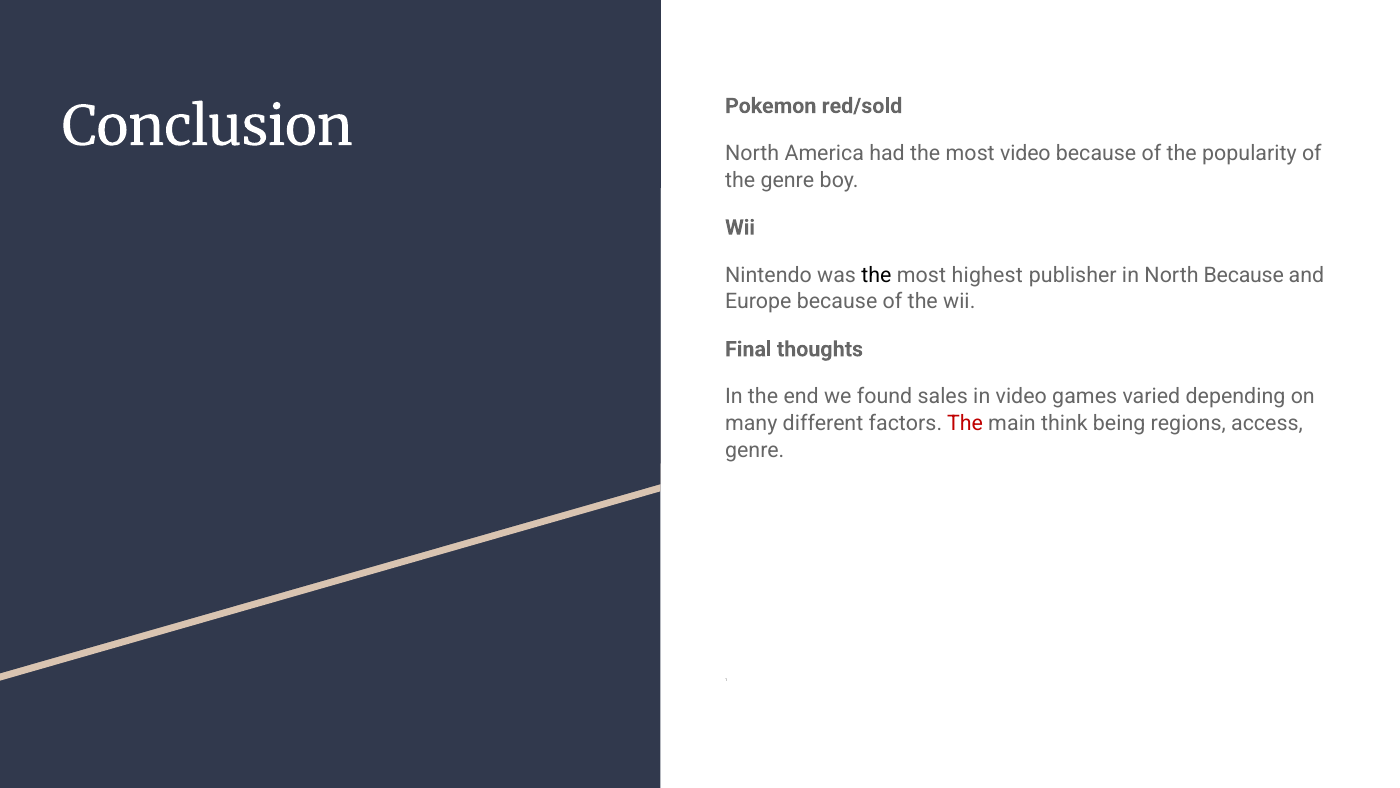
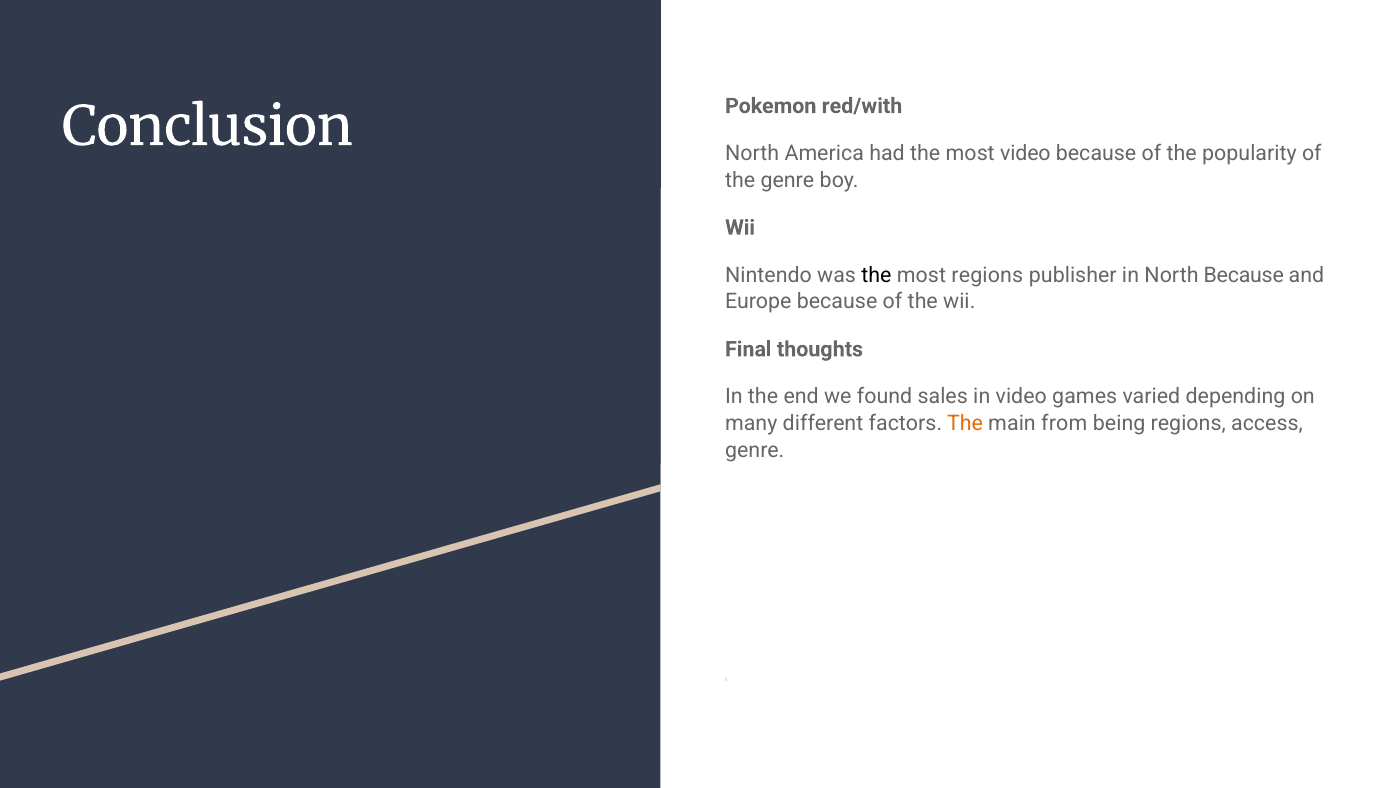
red/sold: red/sold -> red/with (862, 106)
most highest: highest -> regions (987, 275)
The colour: red -> orange (965, 423)
think: think -> from (1064, 423)
